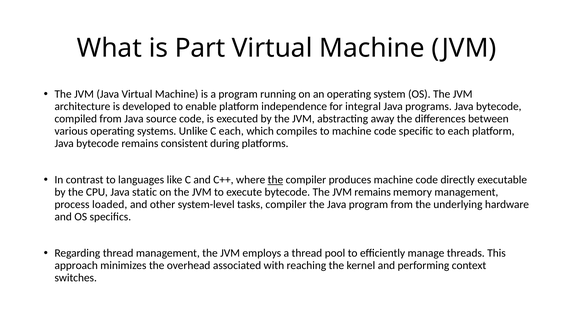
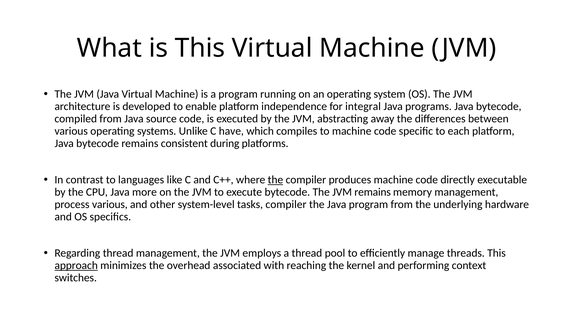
is Part: Part -> This (200, 48)
C each: each -> have (231, 131)
static: static -> more (144, 192)
process loaded: loaded -> various (110, 204)
approach underline: none -> present (76, 265)
